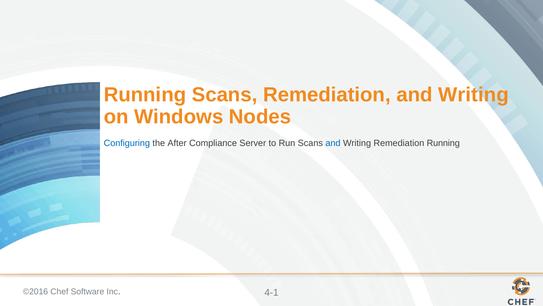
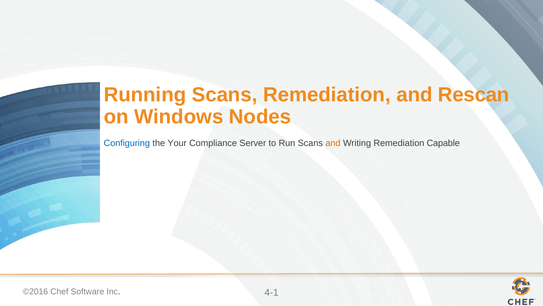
Remediation and Writing: Writing -> Rescan (474, 95)
After: After -> Your (177, 143)
and colour: blue -> orange (333, 143)
Remediation Running: Running -> Capable (443, 143)
